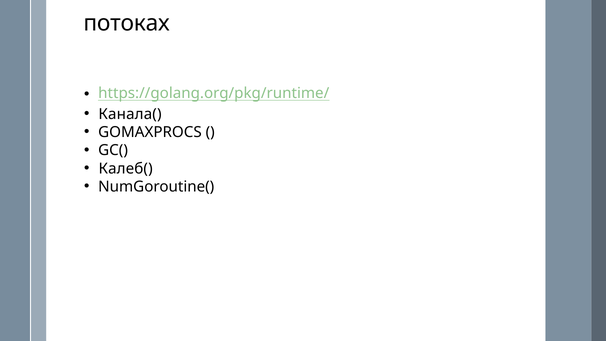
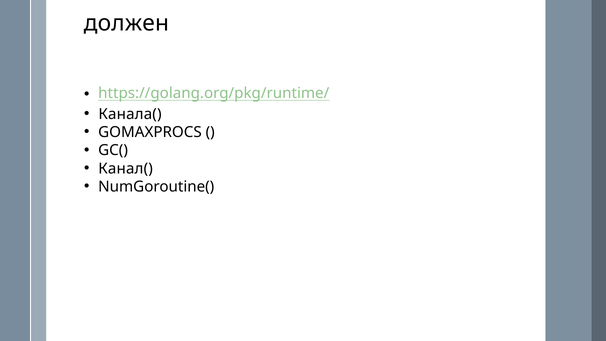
потоках: потоках -> должен (126, 23)
Калеб(: Калеб( -> Канал( (126, 169)
